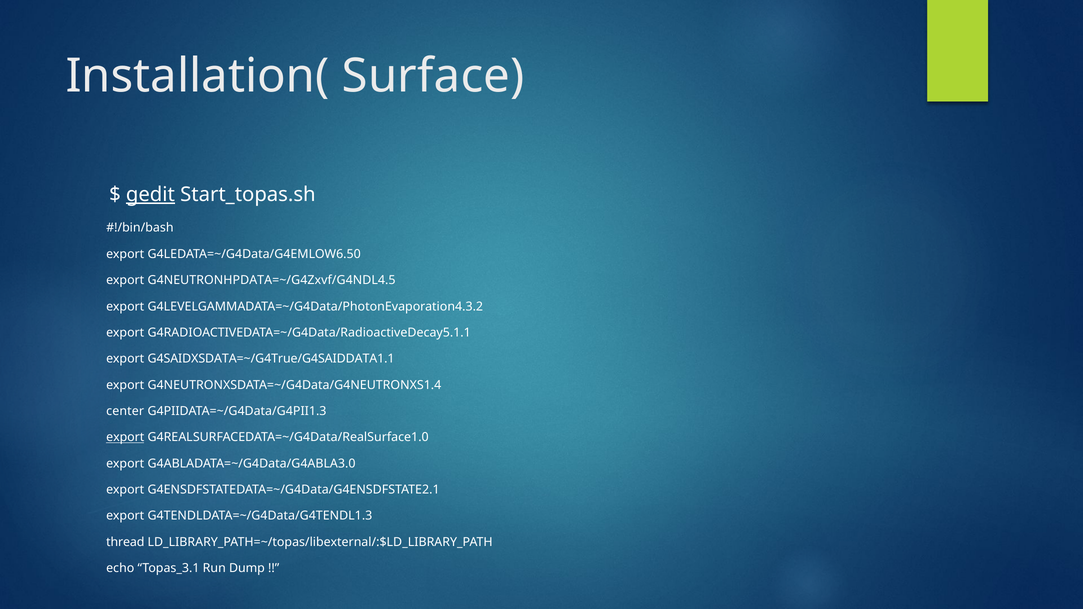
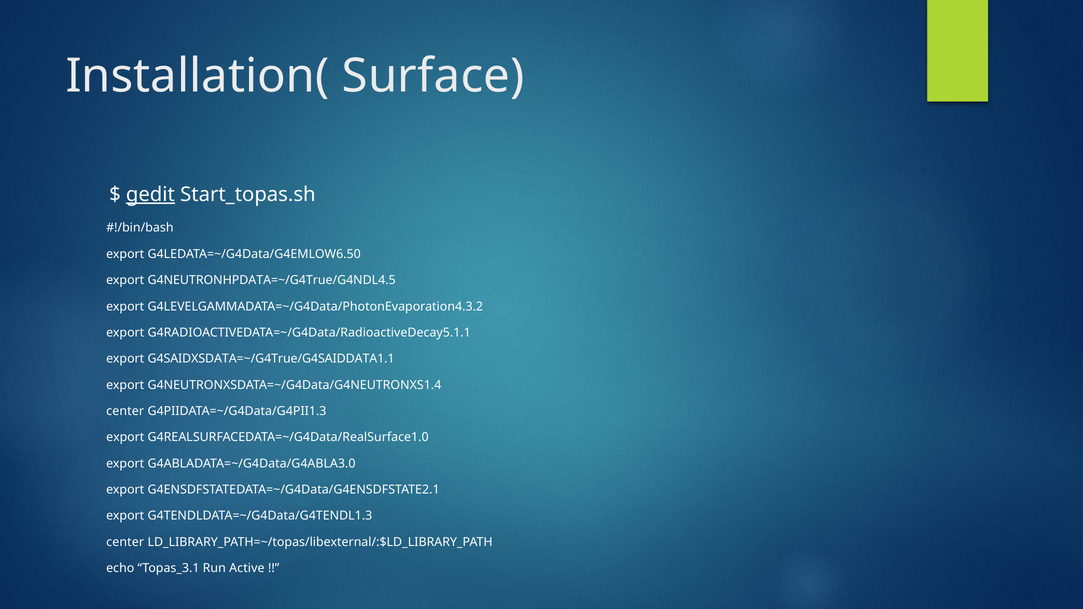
G4NEUTRONHPDATA=~/G4Zxvf/G4NDL4.5: G4NEUTRONHPDATA=~/G4Zxvf/G4NDL4.5 -> G4NEUTRONHPDATA=~/G4True/G4NDL4.5 (272, 280)
export underline: present -> none (125, 437)
thread: thread -> center (125, 542)
Dump: Dump -> Active (247, 568)
